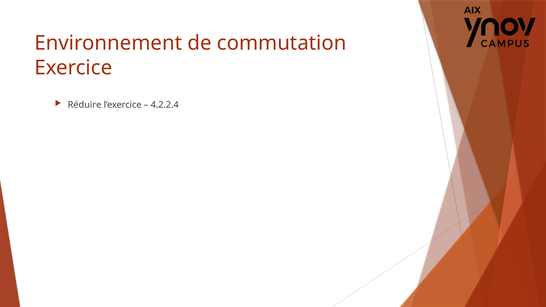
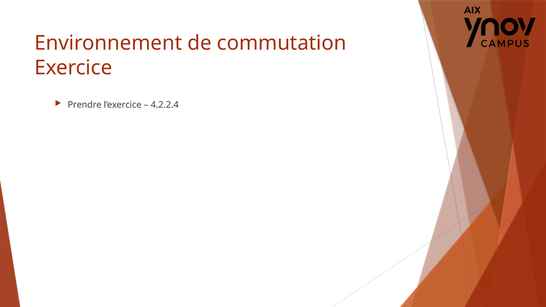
Réduire: Réduire -> Prendre (85, 105)
